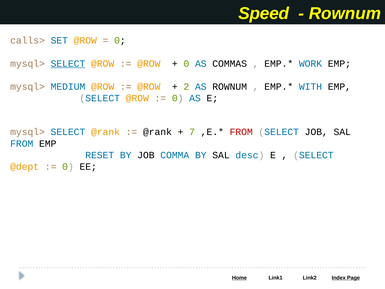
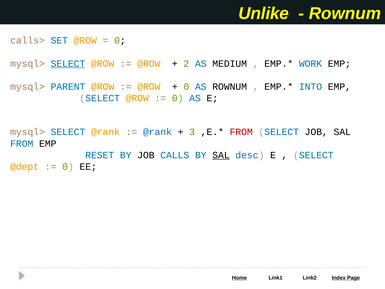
Speed: Speed -> Unlike (264, 13)
0: 0 -> 2 (186, 64)
COMMAS: COMMAS -> MEDIUM (230, 64)
MEDIUM: MEDIUM -> PARENT (68, 87)
2: 2 -> 0 (186, 87)
WITH: WITH -> INTO (311, 87)
@rank colour: black -> blue (157, 132)
7: 7 -> 3 (192, 132)
COMMA: COMMA -> CALLS (175, 155)
SAL underline: none -> present (221, 155)
